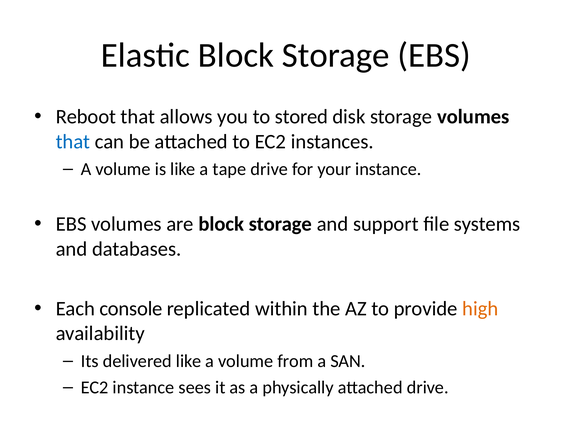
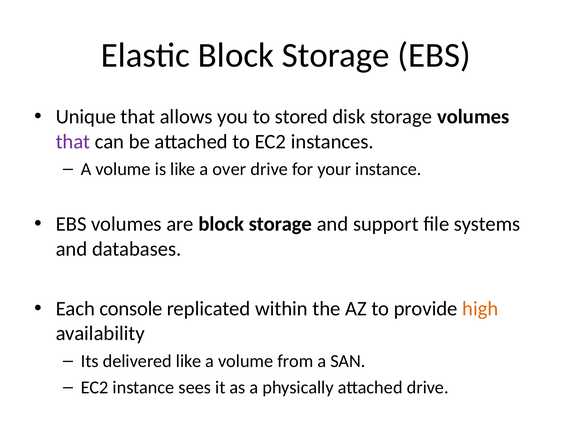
Reboot: Reboot -> Unique (86, 117)
that colour: blue -> purple (73, 142)
tape: tape -> over (229, 169)
